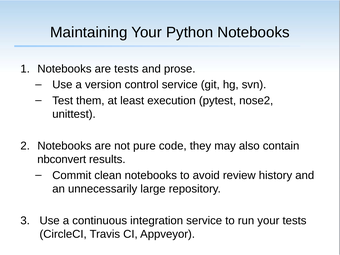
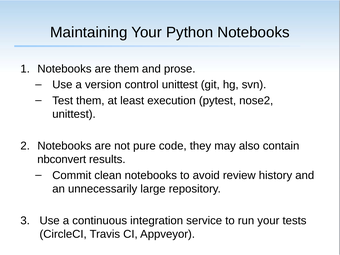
are tests: tests -> them (127, 69)
control service: service -> unittest (180, 85)
